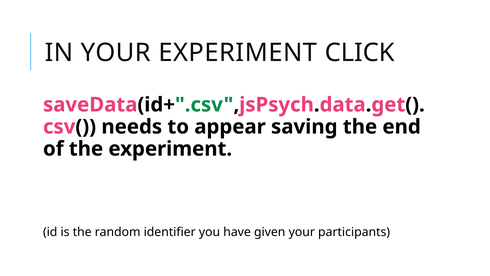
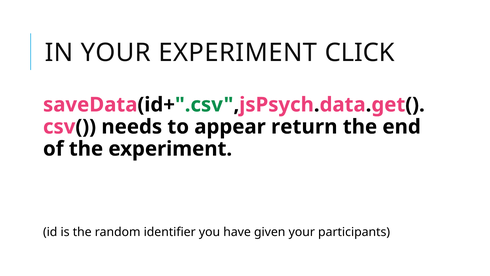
saving: saving -> return (304, 127)
